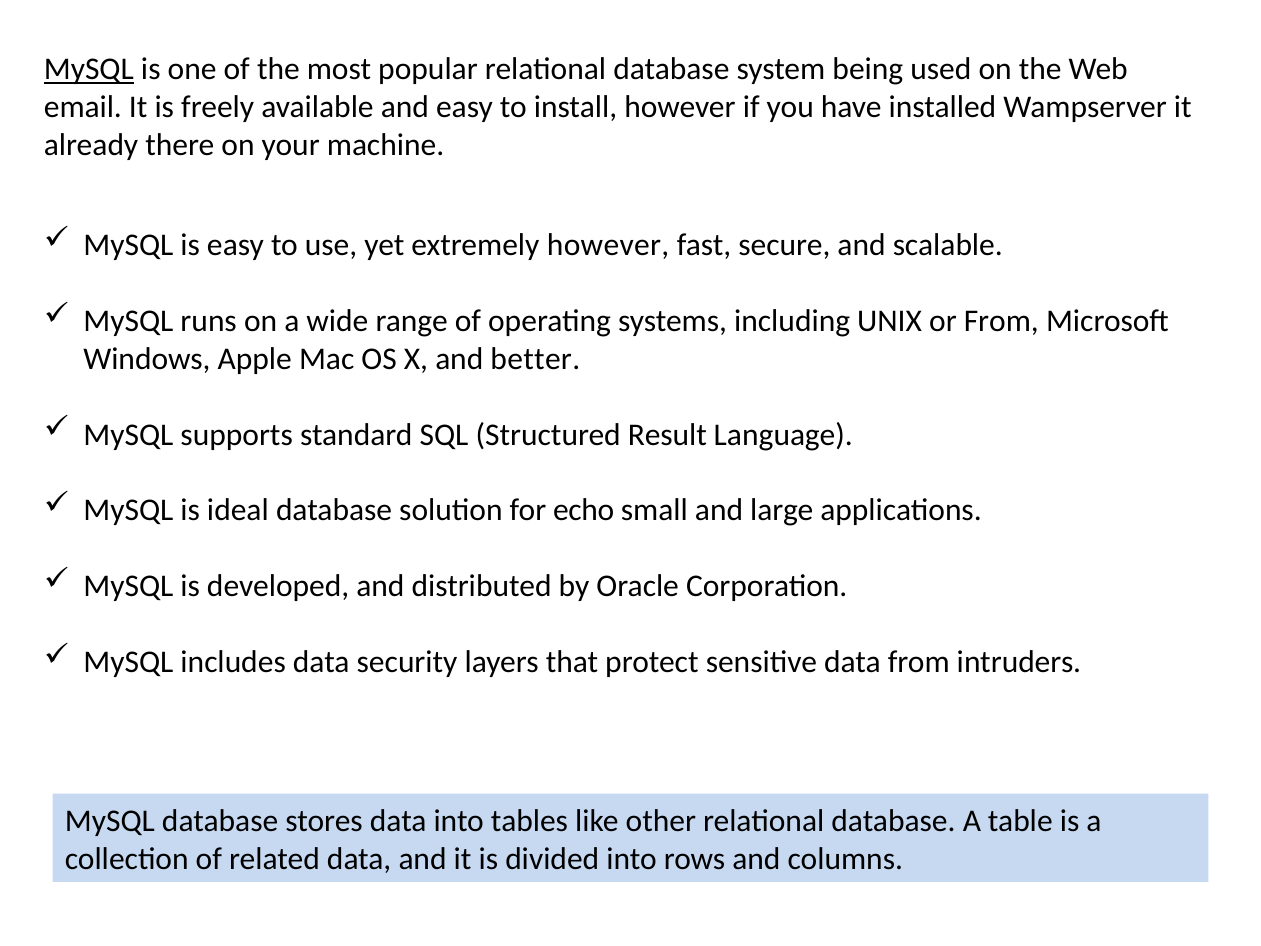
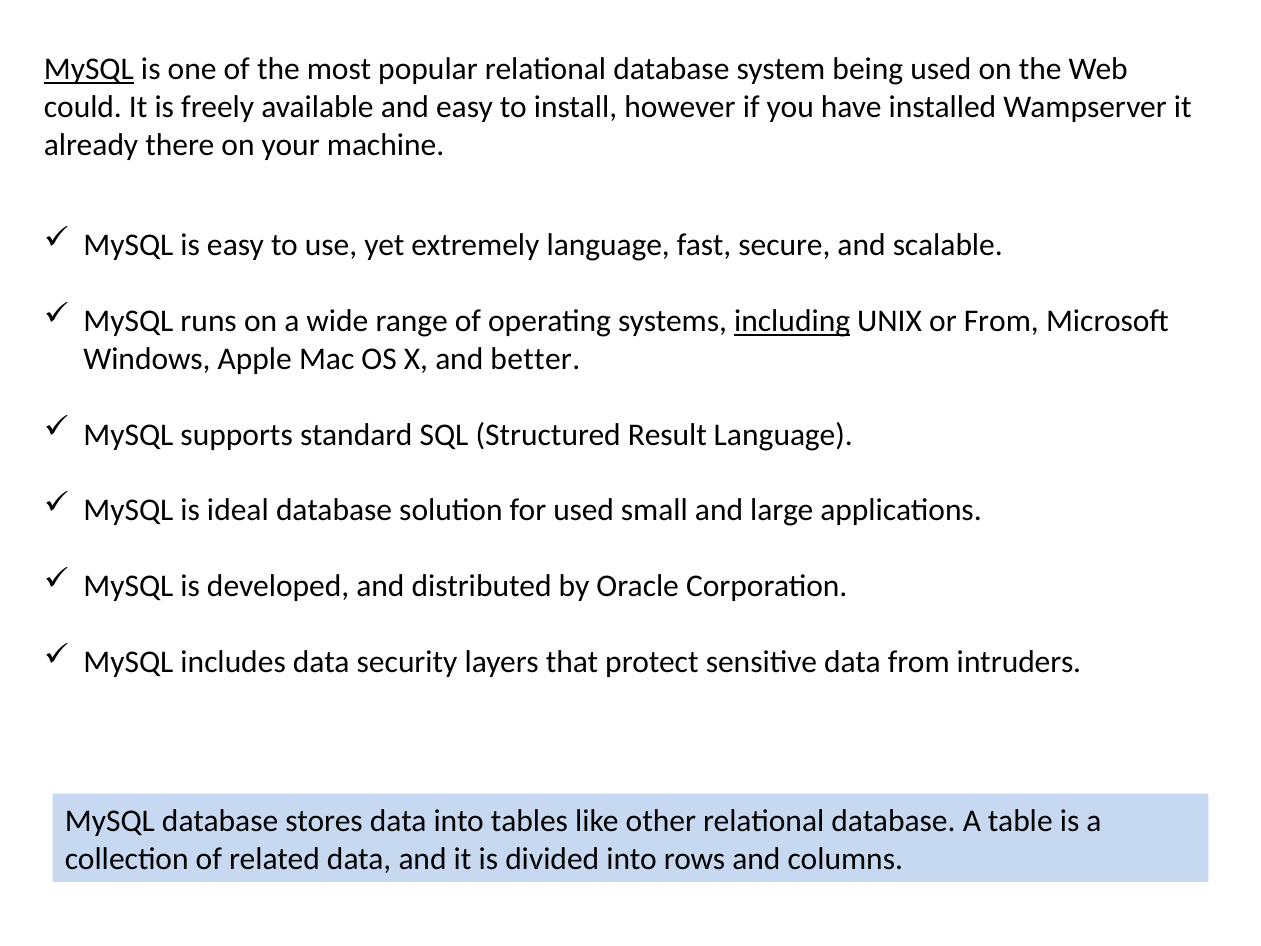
email: email -> could (83, 107)
extremely however: however -> language (608, 245)
including underline: none -> present (792, 321)
for echo: echo -> used (584, 510)
